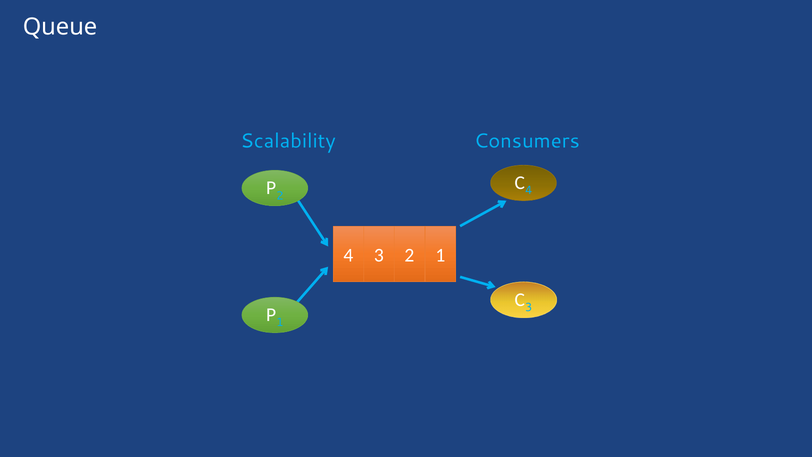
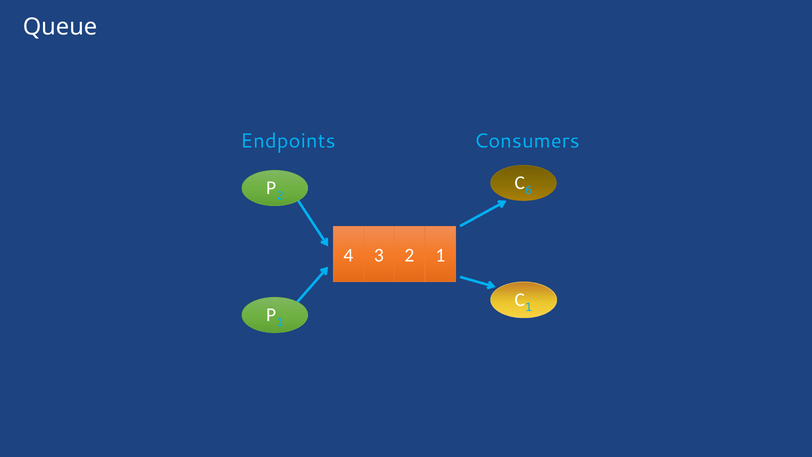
Scalability: Scalability -> Endpoints (288, 141)
4: 4 -> 6 (529, 190)
3: 3 -> 1 (529, 307)
